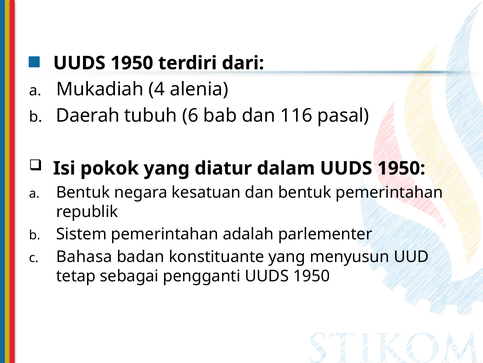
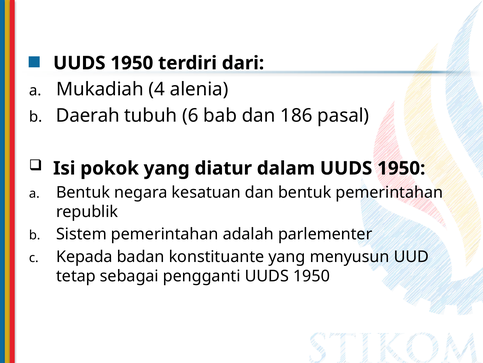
116: 116 -> 186 (296, 115)
Bahasa: Bahasa -> Kepada (84, 256)
